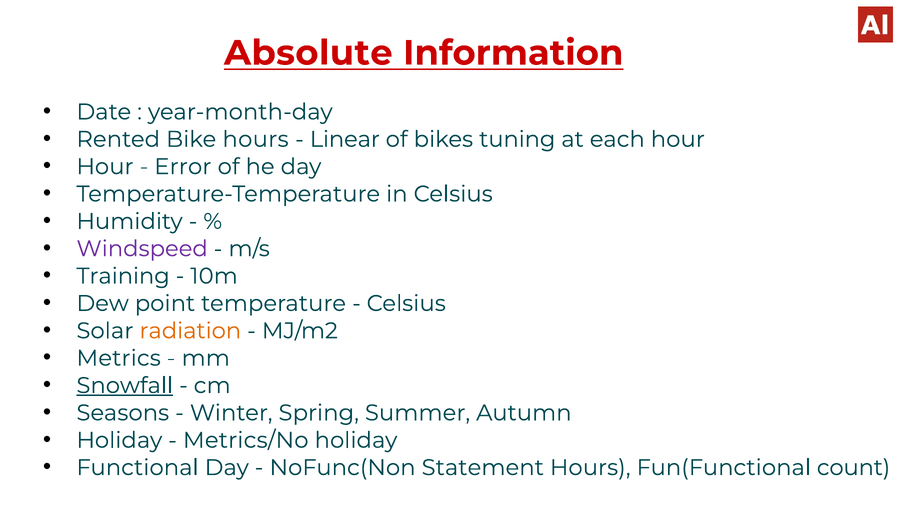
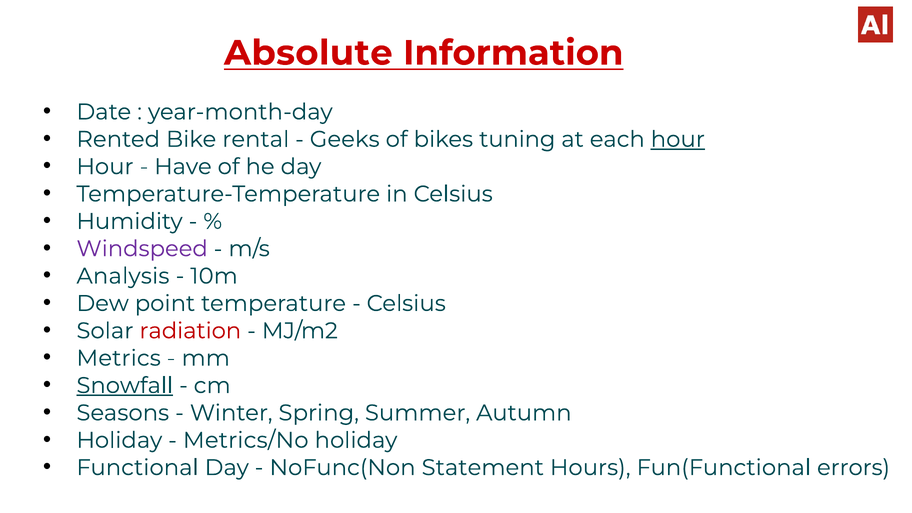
Bike hours: hours -> rental (256, 139)
Linear: Linear -> Geeks (345, 139)
hour underline: none -> present (678, 139)
Error: Error -> Have (183, 167)
Training: Training -> Analysis (123, 276)
radiation colour: orange -> red (190, 331)
count: count -> errors (853, 468)
